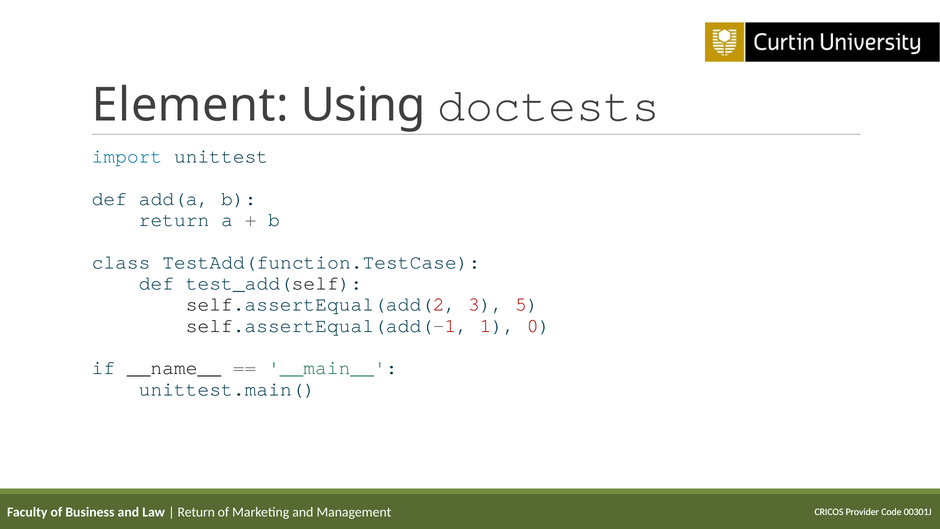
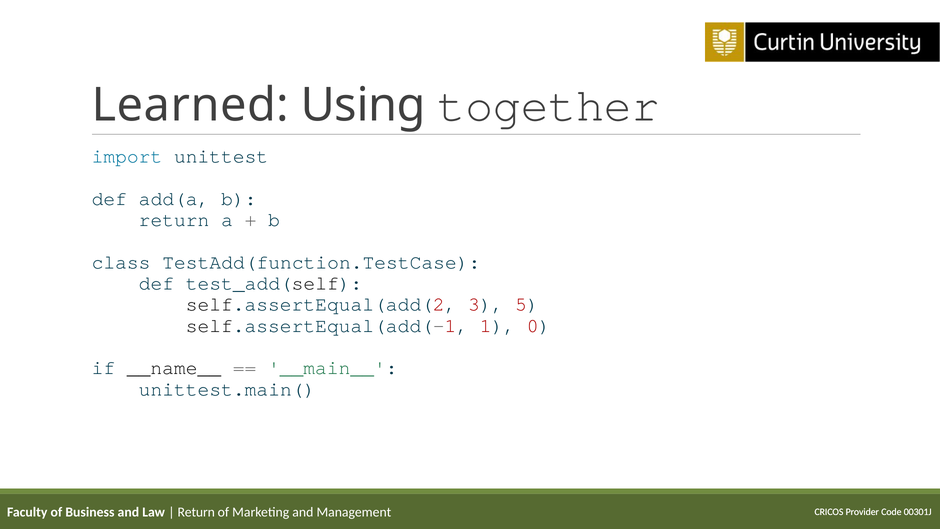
Element: Element -> Learned (190, 105)
doctests: doctests -> together (549, 105)
